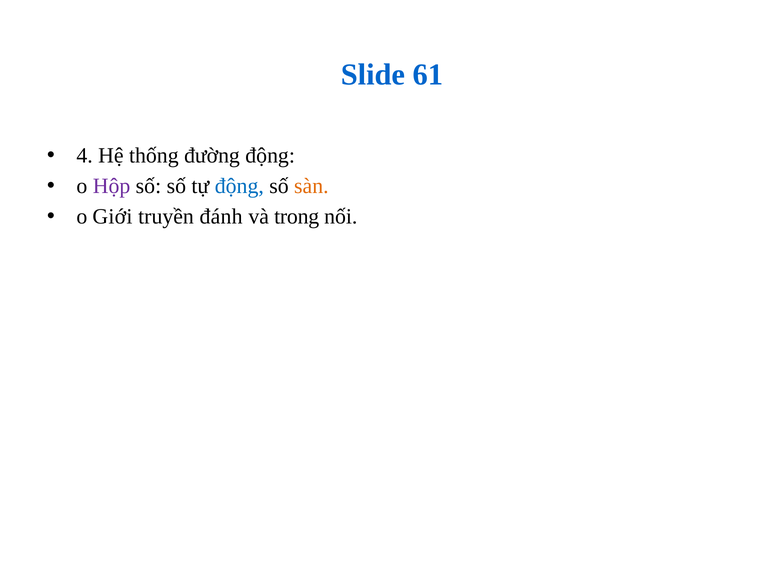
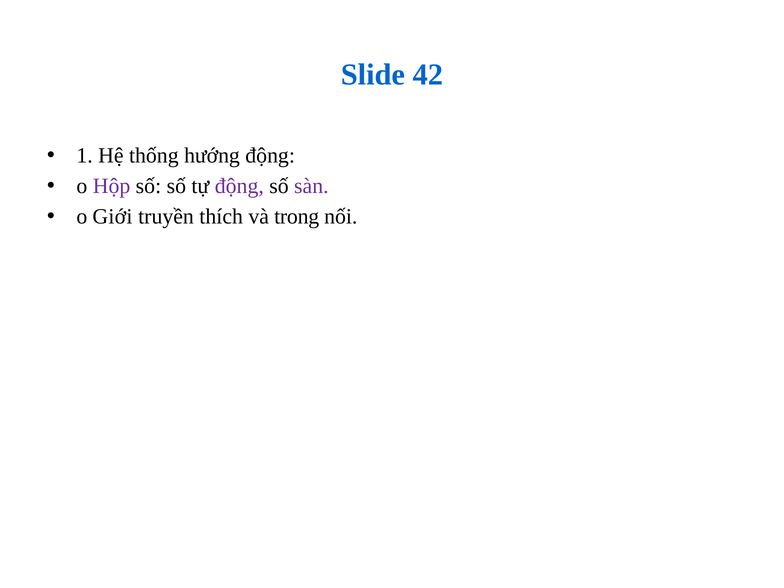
61: 61 -> 42 (428, 75)
4: 4 -> 1 (85, 156)
đường: đường -> hướng (212, 156)
động colour: blue -> purple (239, 186)
sàn colour: orange -> purple (311, 186)
đánh: đánh -> thích (221, 217)
